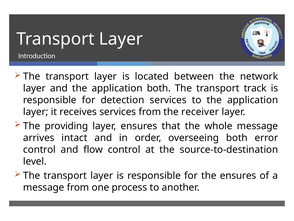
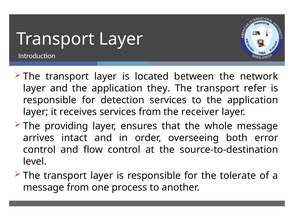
application both: both -> they (159, 88)
track: track -> refer (255, 88)
the ensures: ensures -> tolerate (238, 175)
